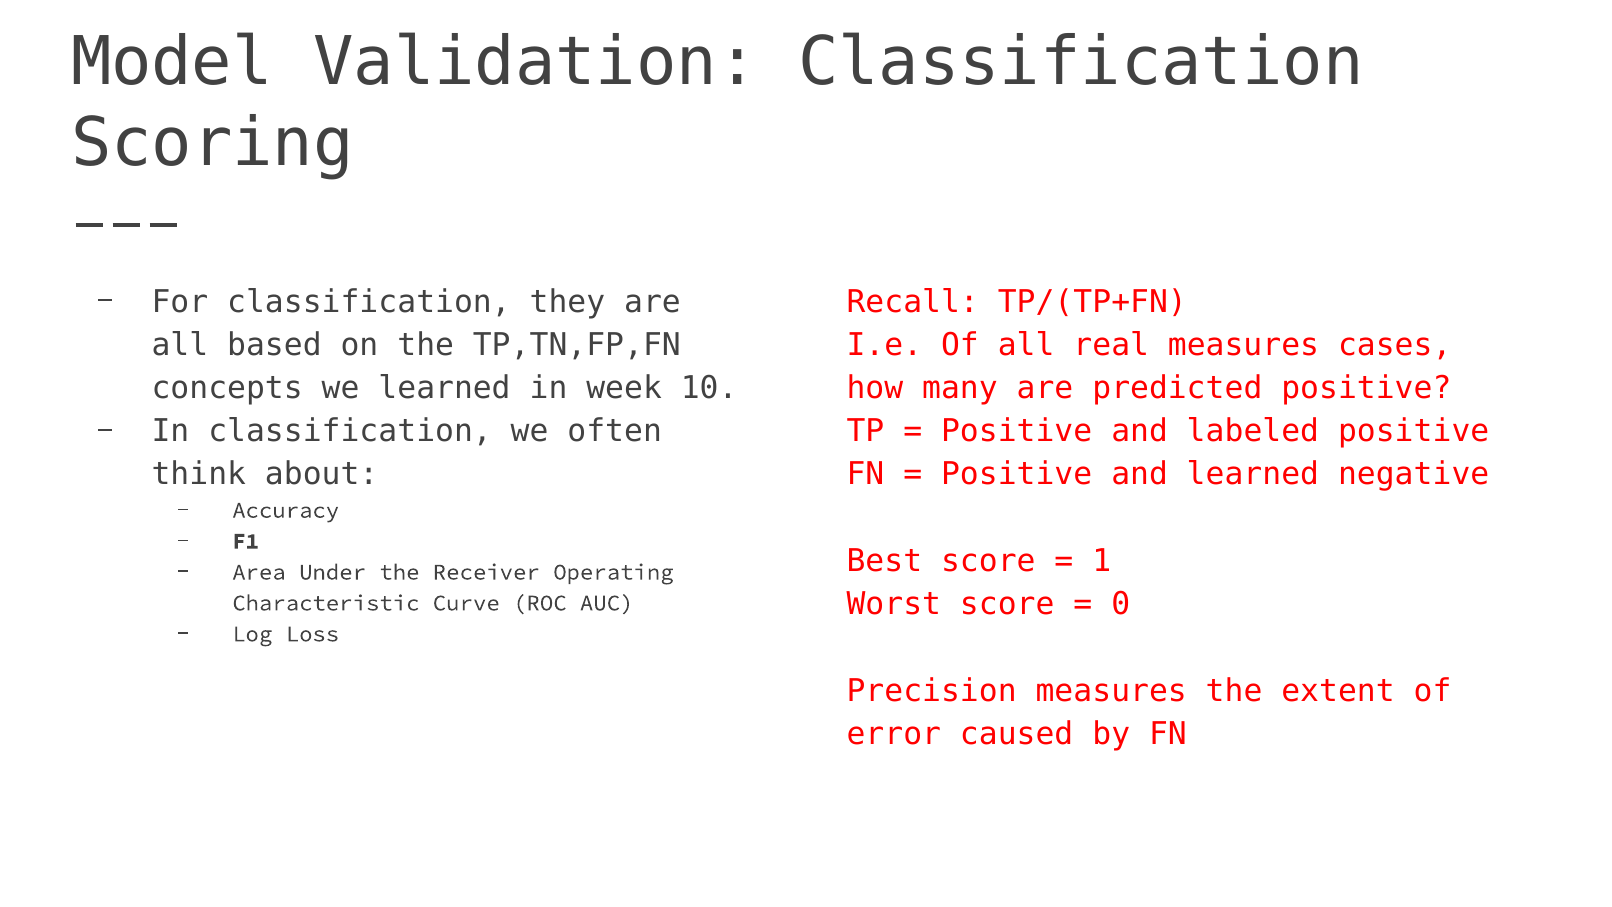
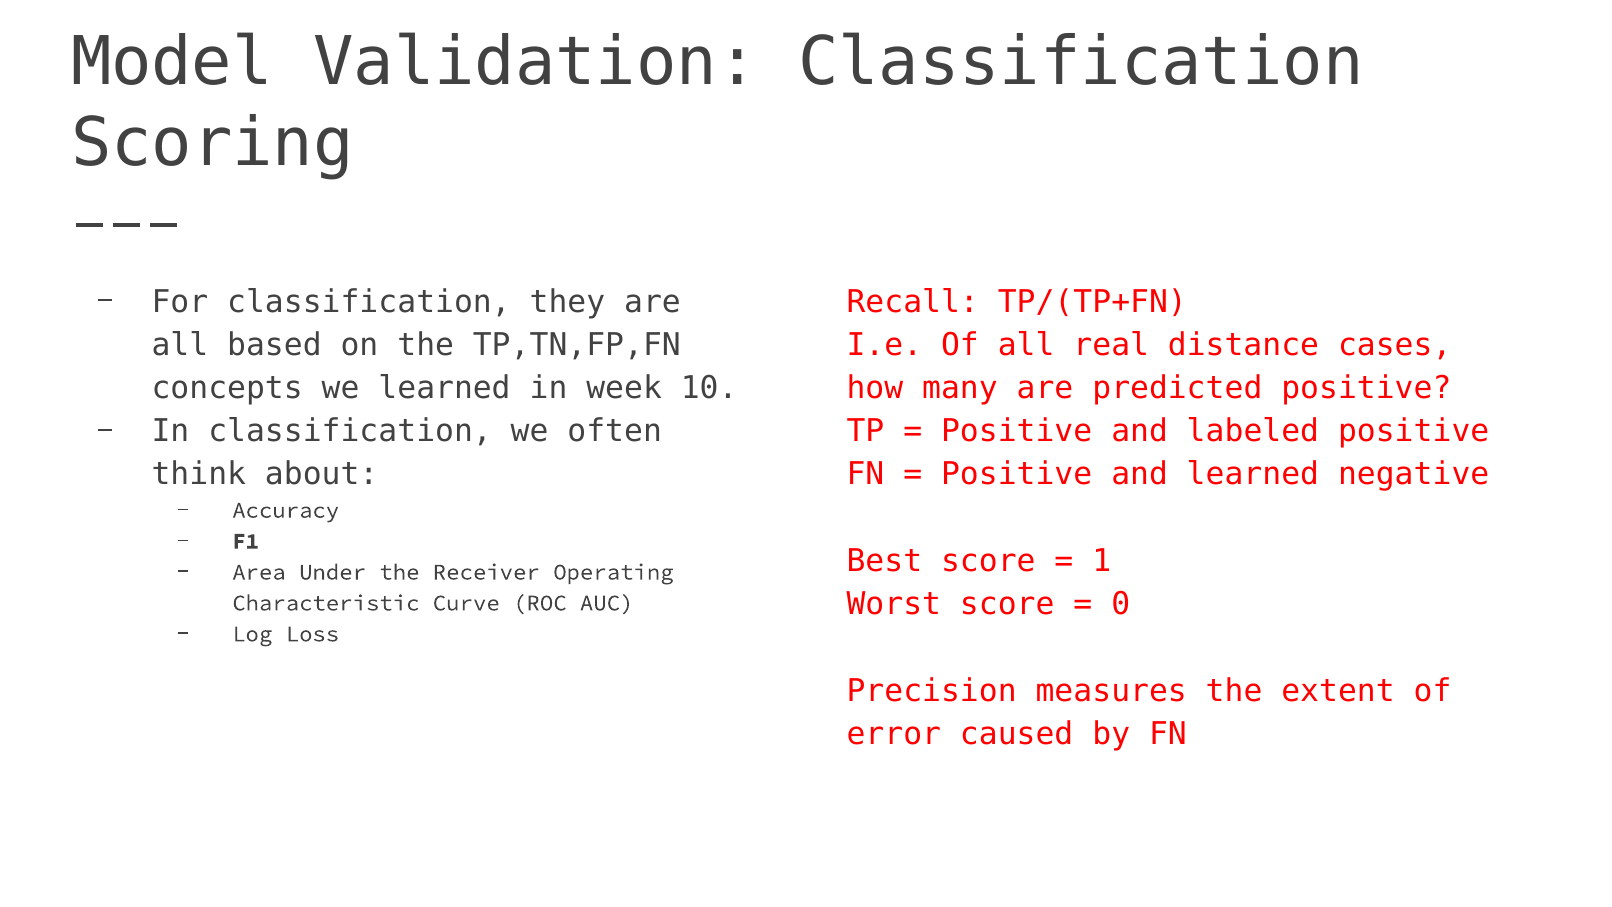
real measures: measures -> distance (1243, 345)
